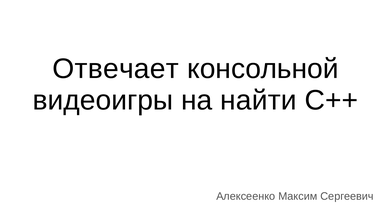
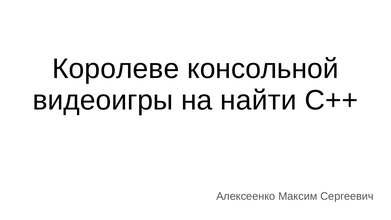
Отвечает: Отвечает -> Королеве (116, 69)
